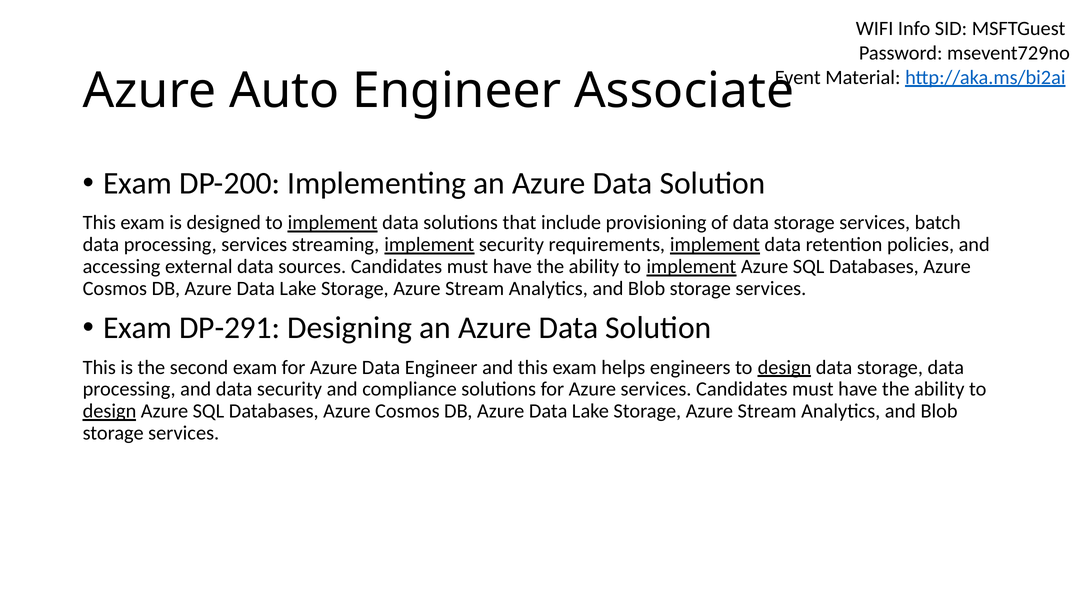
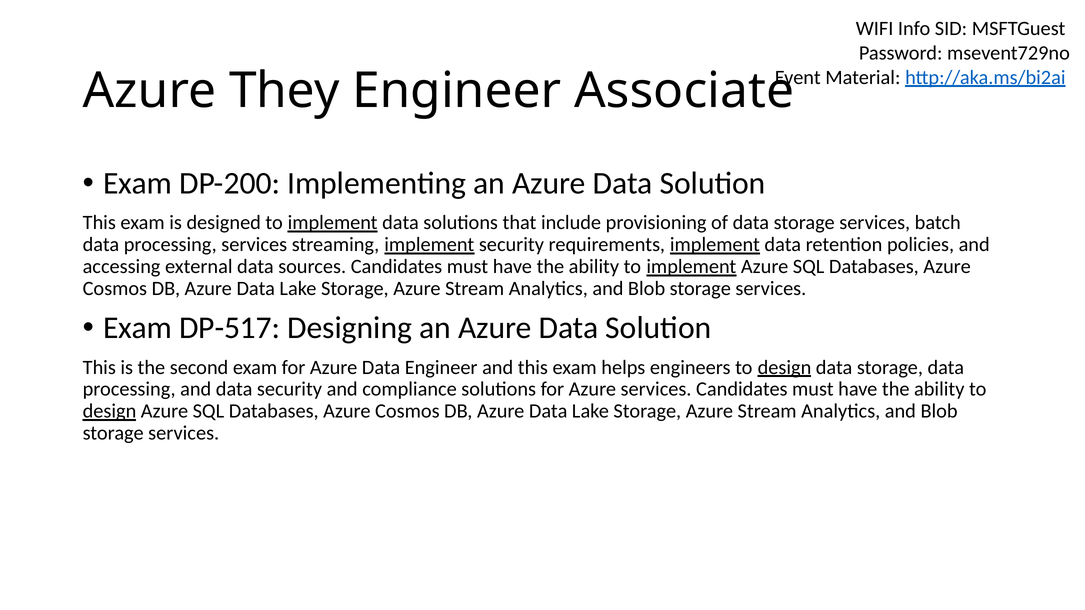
Auto: Auto -> They (284, 91)
DP-291: DP-291 -> DP-517 (230, 328)
